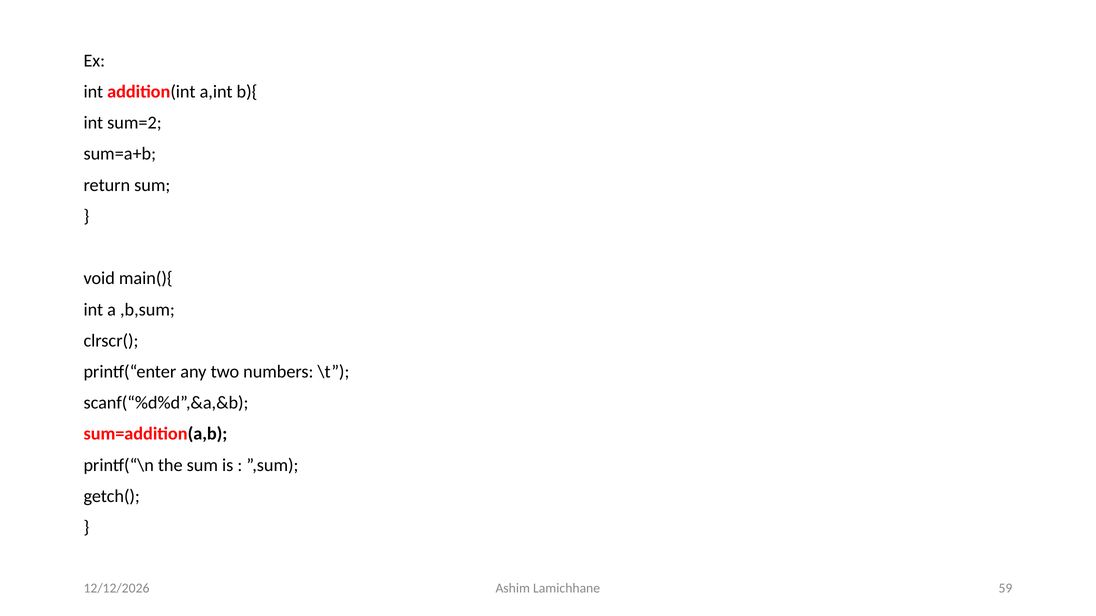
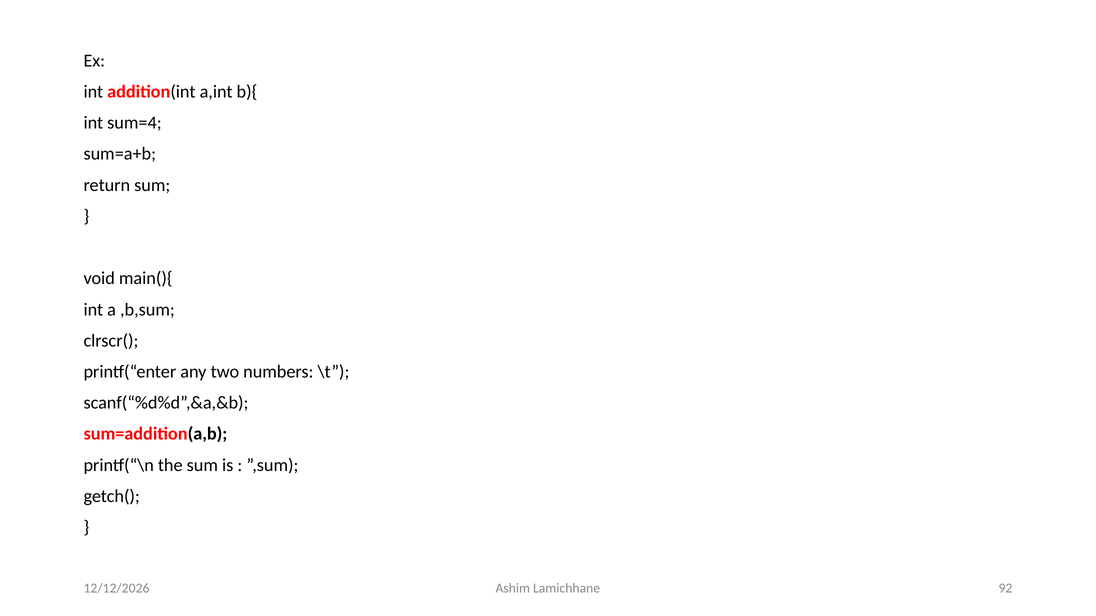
sum=2: sum=2 -> sum=4 (134, 123)
59: 59 -> 92 (1005, 589)
